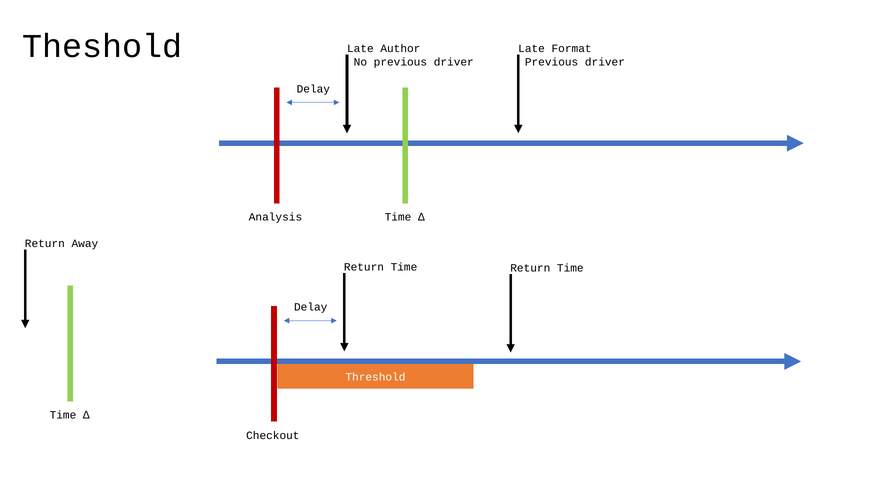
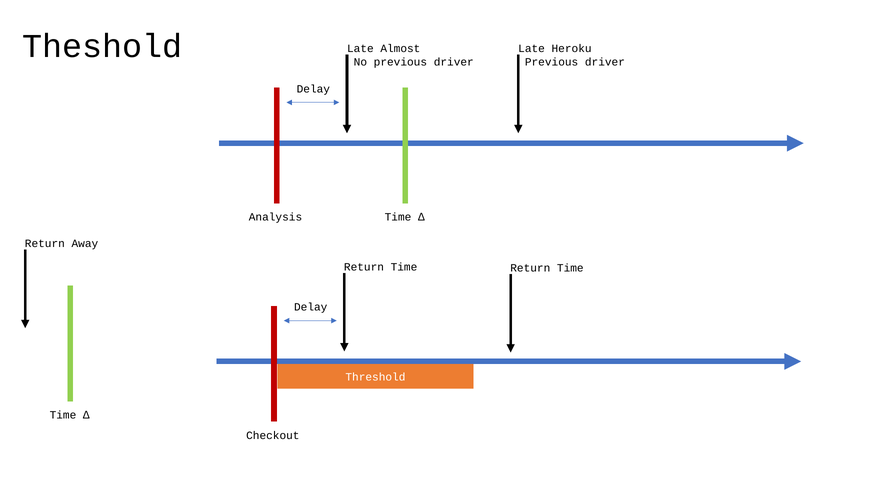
Author: Author -> Almost (400, 49)
Format: Format -> Heroku (572, 49)
